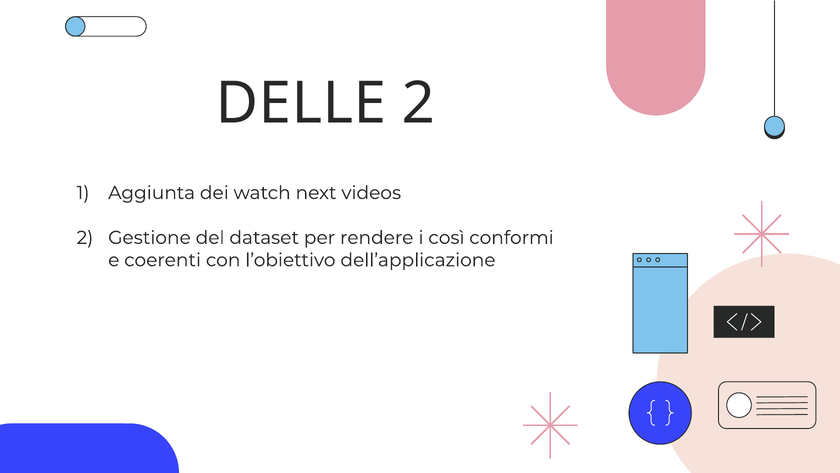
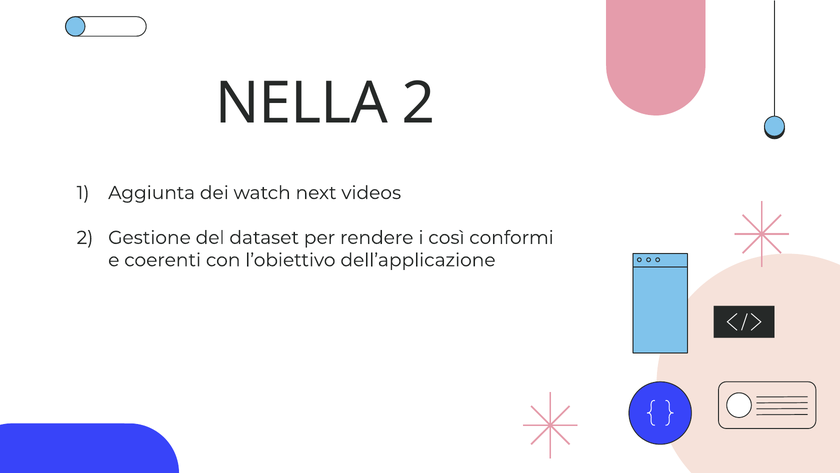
DELLE: DELLE -> NELLA (301, 103)
